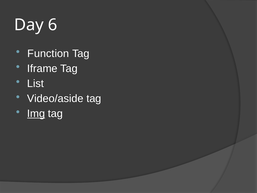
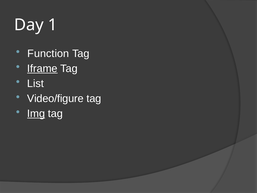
6: 6 -> 1 (53, 25)
Iframe underline: none -> present (42, 68)
Video/aside: Video/aside -> Video/figure (55, 98)
